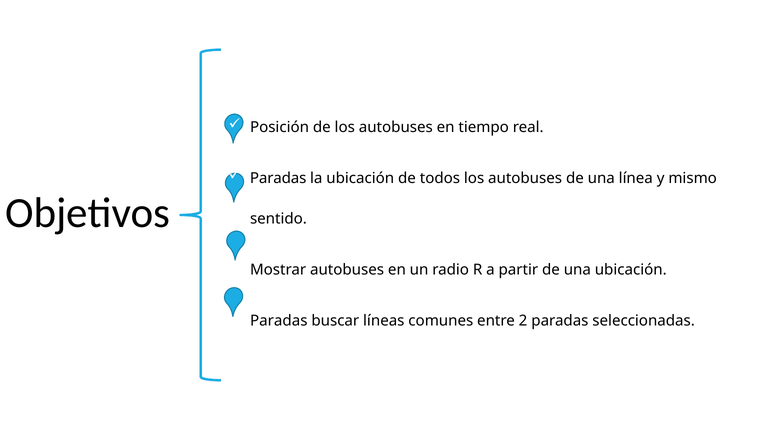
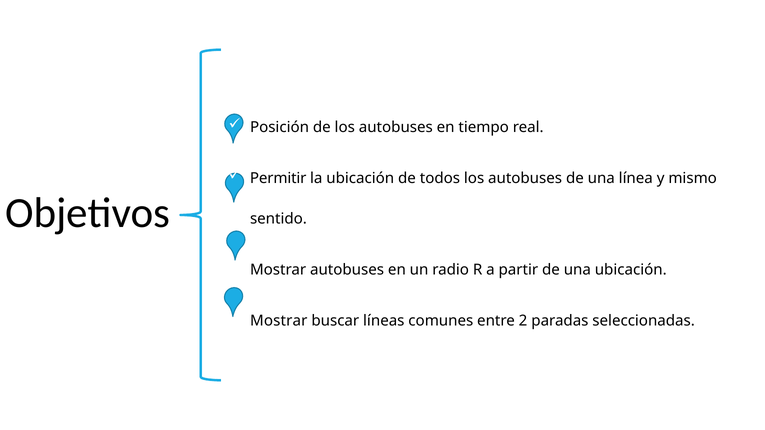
Paradas: Paradas -> Permitir (278, 178)
Paradas: Paradas -> Mostrar (279, 321)
